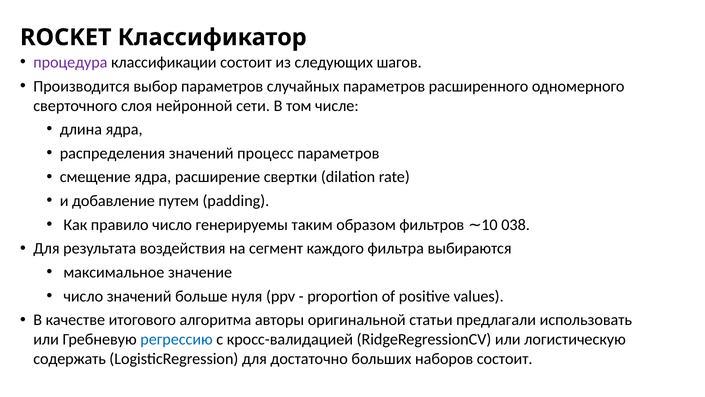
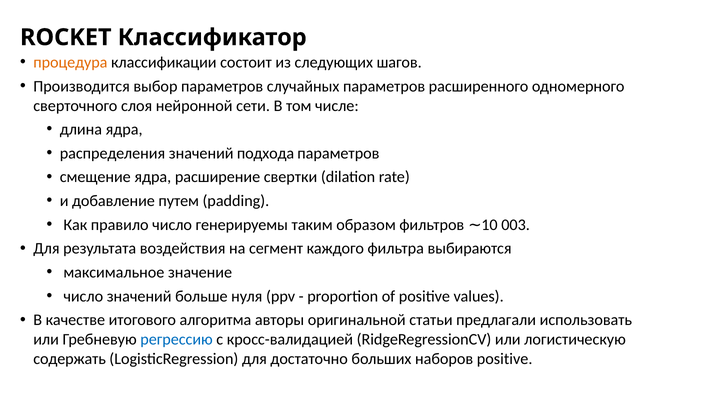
процедура colour: purple -> orange (70, 62)
процесс: процесс -> подхода (266, 153)
038: 038 -> 003 (516, 225)
наборов состоит: состоит -> positive (505, 358)
